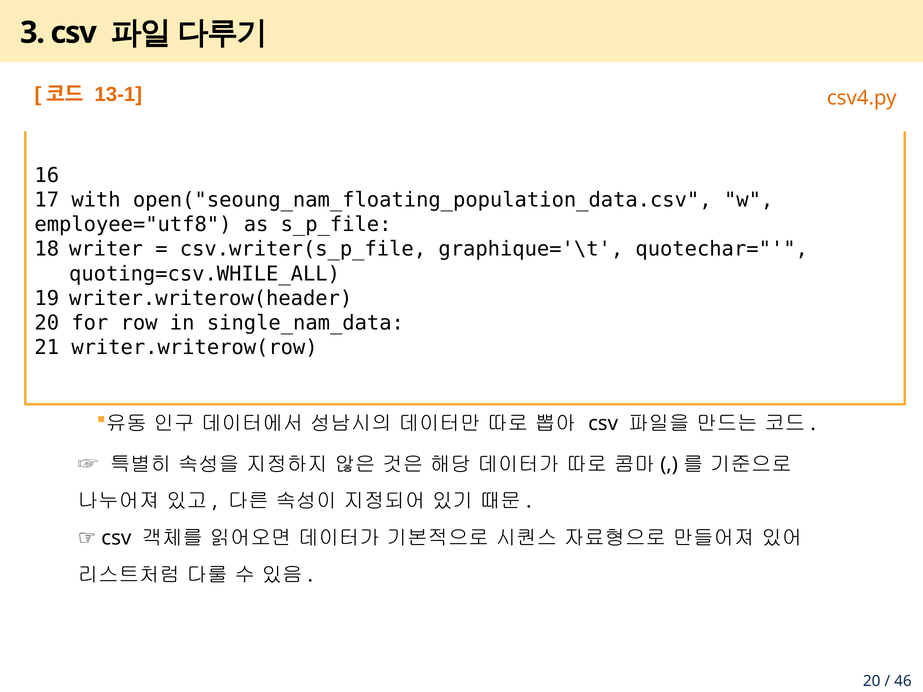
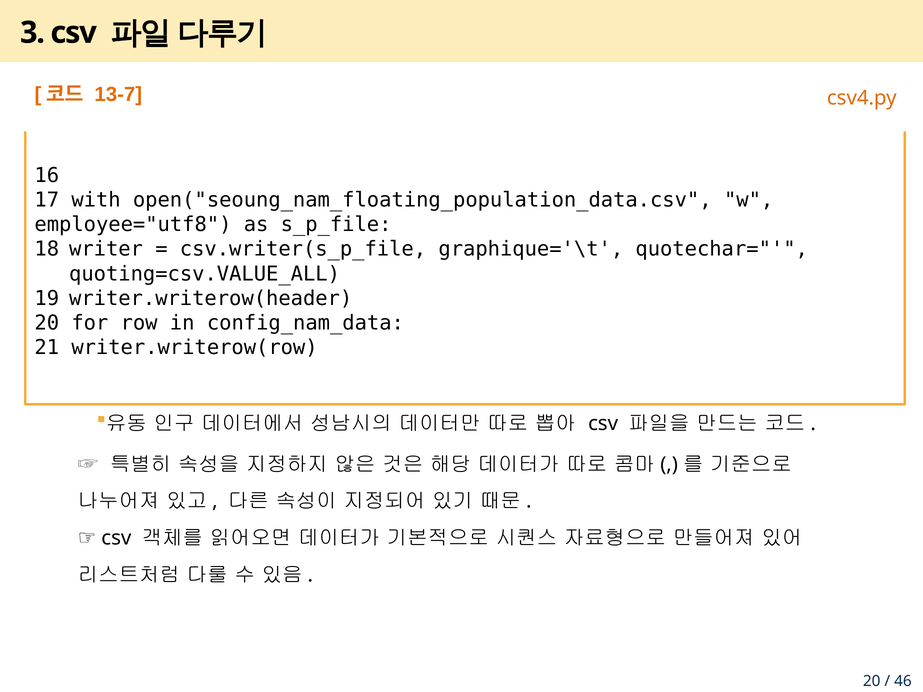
13-1: 13-1 -> 13-7 (118, 94)
quoting=csv.WHILE_ALL: quoting=csv.WHILE_ALL -> quoting=csv.VALUE_ALL (205, 274)
single_nam_data: single_nam_data -> config_nam_data (305, 323)
